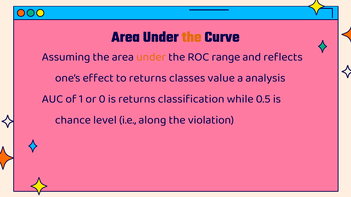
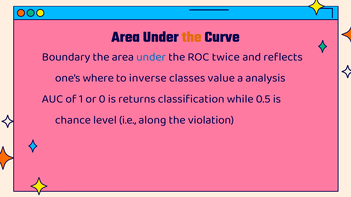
Assuming: Assuming -> Boundary (66, 57)
under colour: orange -> blue (151, 57)
range: range -> twice (226, 57)
effect: effect -> where (98, 78)
to returns: returns -> inverse (148, 78)
